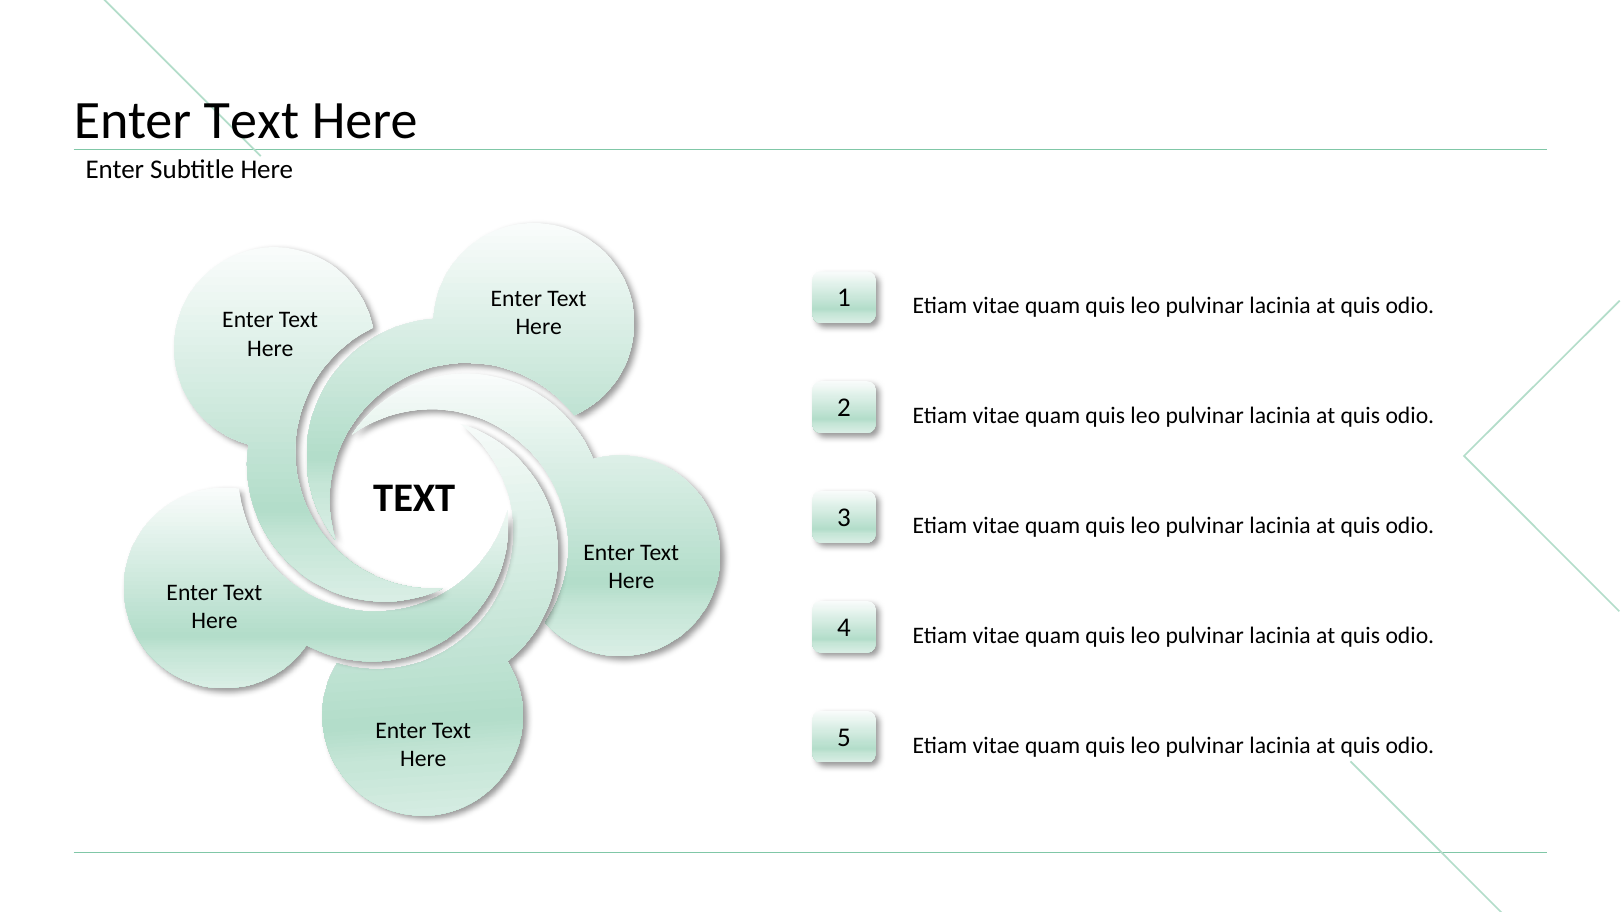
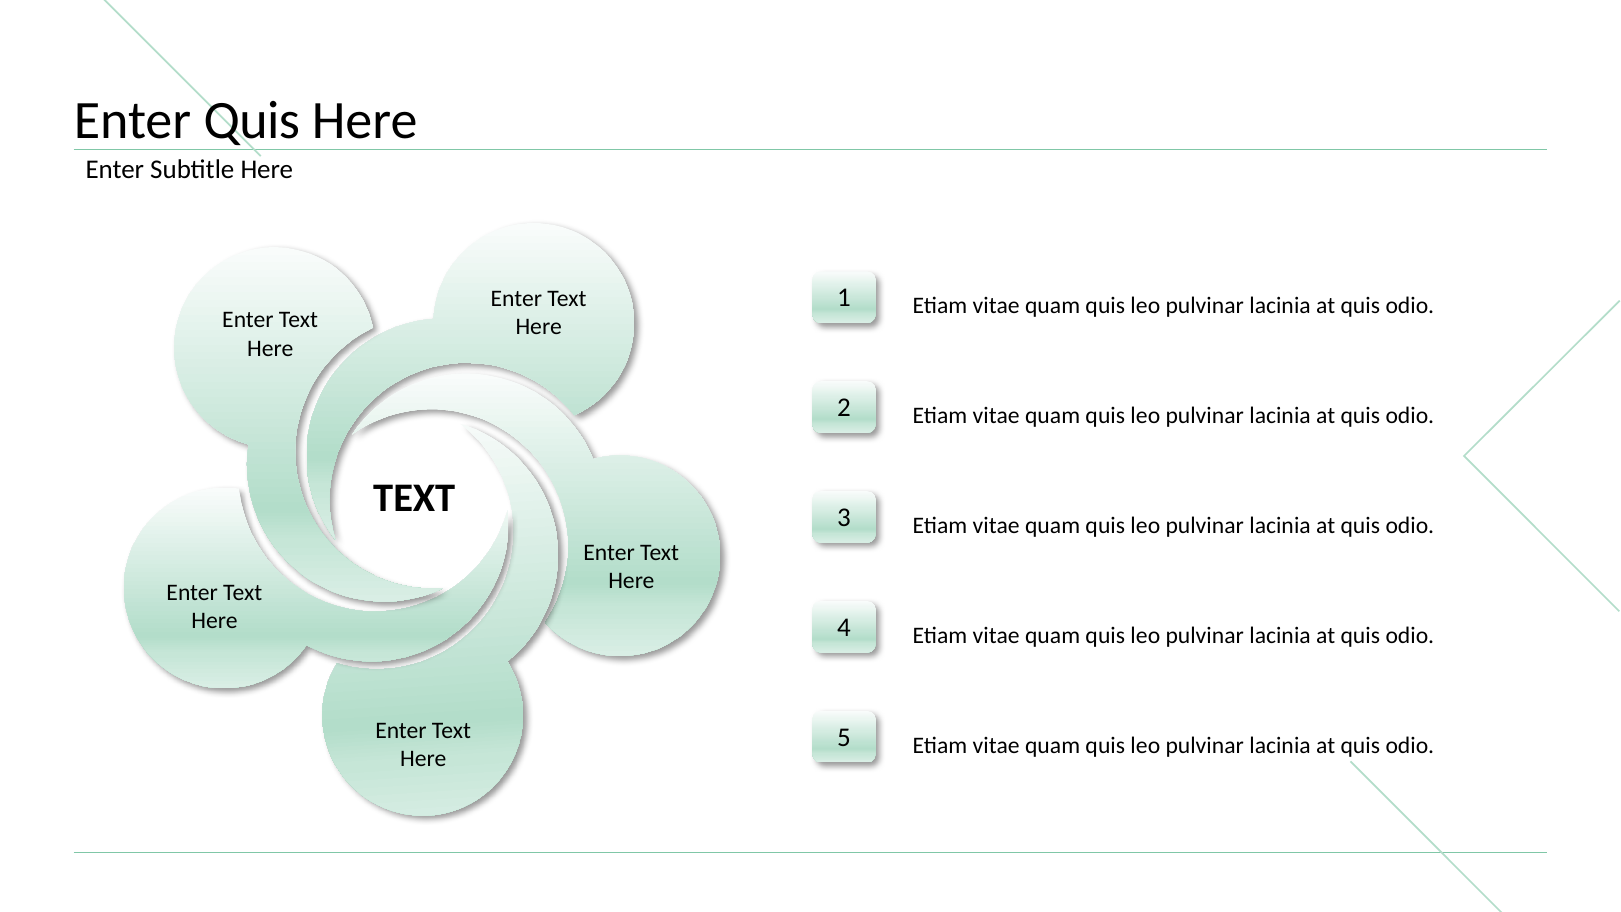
Text: Text -> Quis (252, 121)
